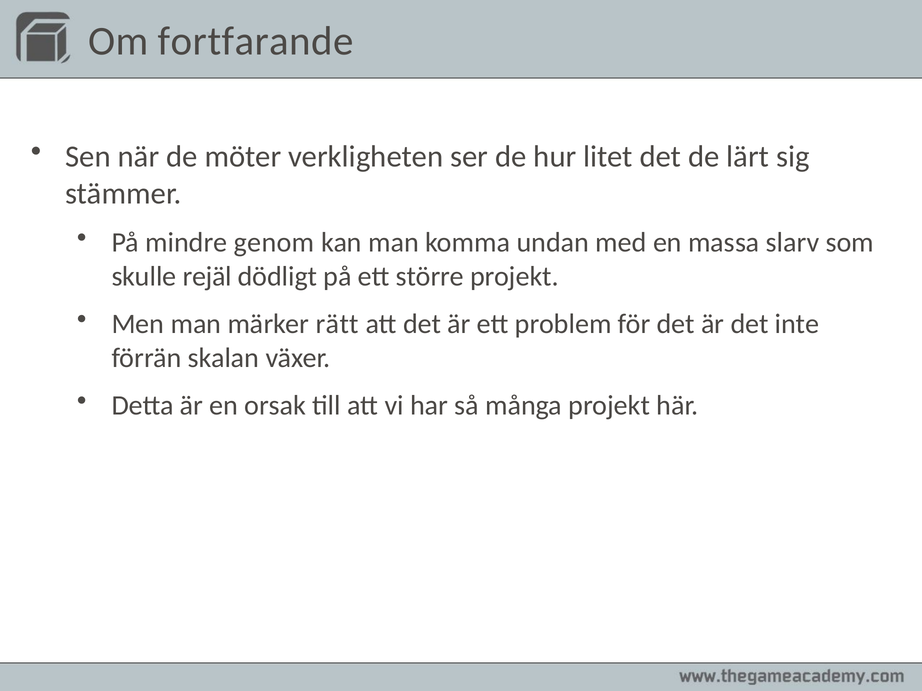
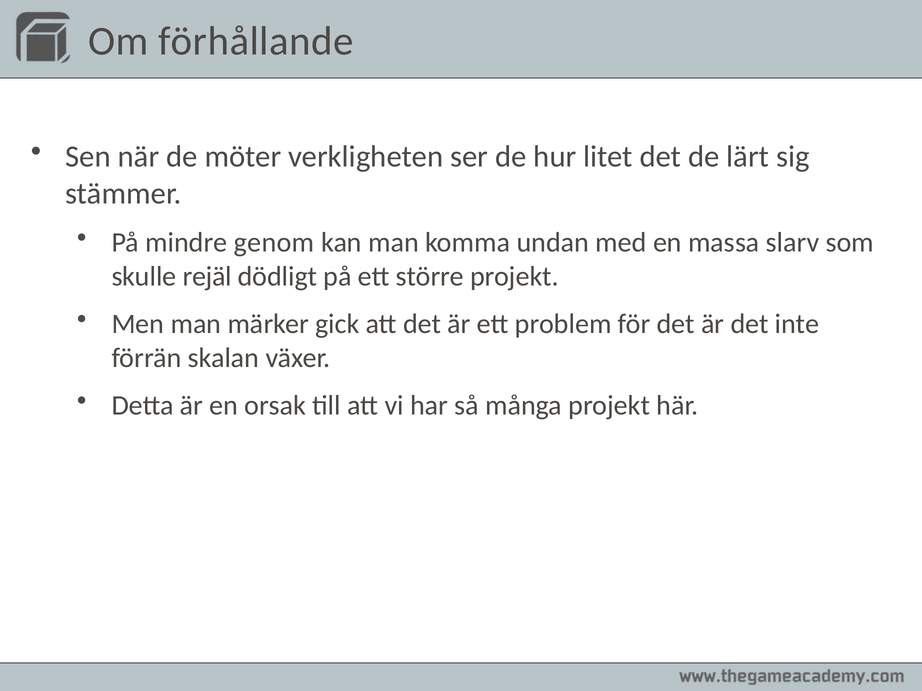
fortfarande: fortfarande -> förhållande (256, 41)
rätt: rätt -> gick (337, 324)
